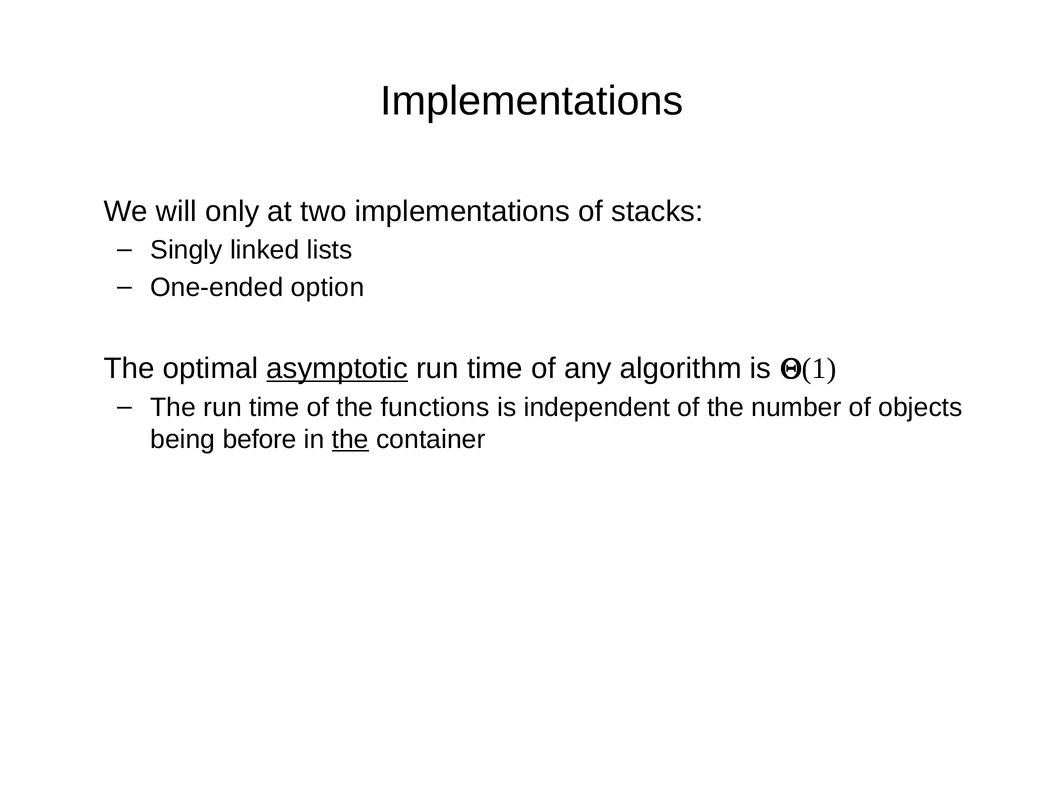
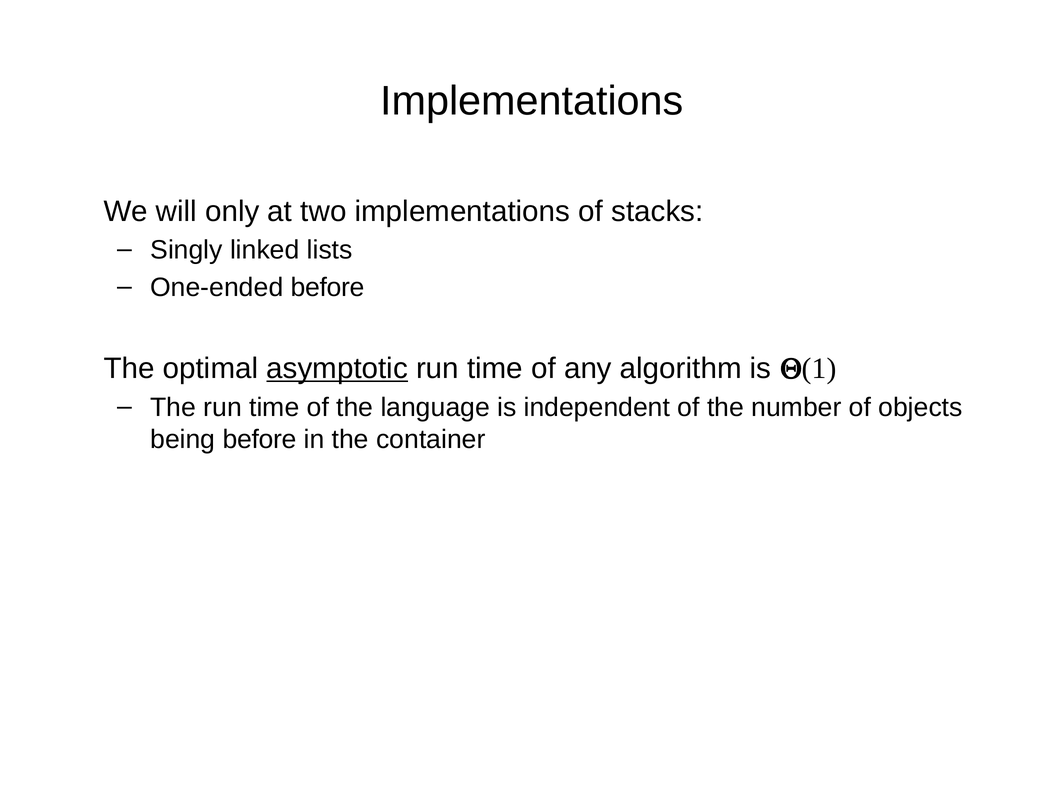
One-ended option: option -> before (328, 287)
functions: functions -> language (435, 407)
the underline: present -> none (350, 439)
